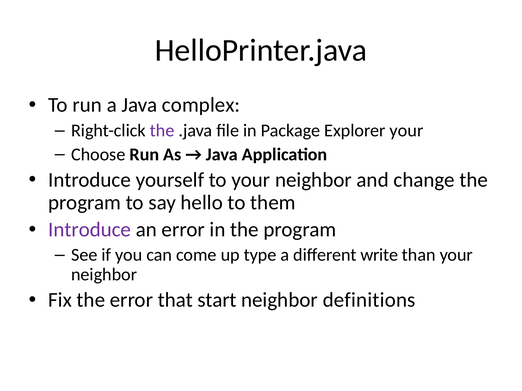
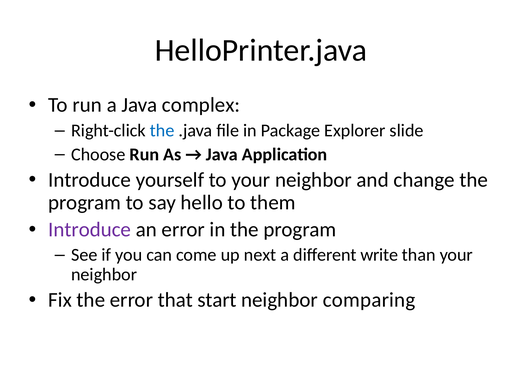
the colour: purple -> blue (162, 131)
Explorer your: your -> slide (407, 131)
type: type -> next (260, 255)
definitions: definitions -> comparing (369, 300)
